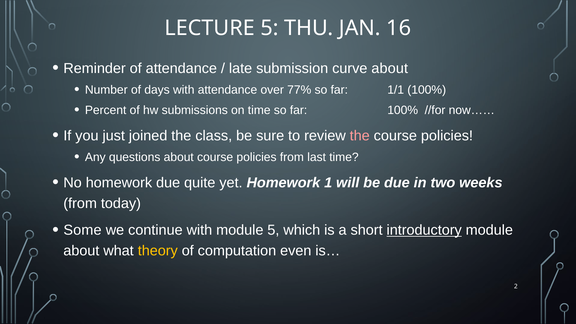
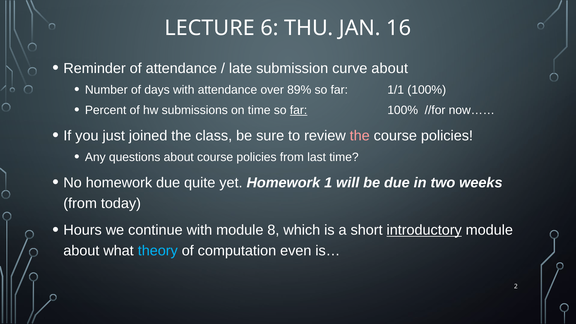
LECTURE 5: 5 -> 6 (269, 28)
77%: 77% -> 89% (299, 90)
far underline: none -> present (299, 110)
Some: Some -> Hours (83, 230)
module 5: 5 -> 8 (273, 230)
theory colour: yellow -> light blue (158, 251)
